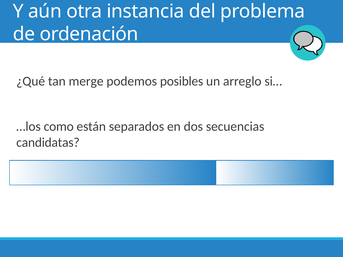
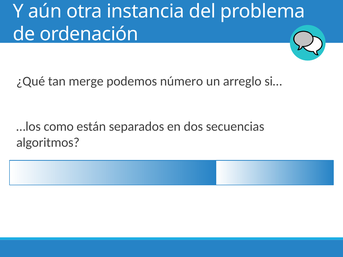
posibles: posibles -> número (182, 81)
candidatas: candidatas -> algoritmos (48, 143)
